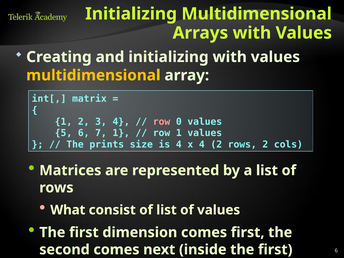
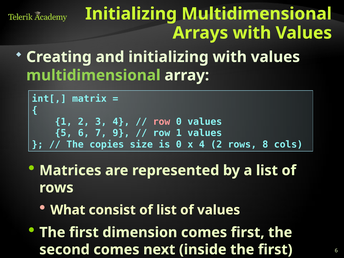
multidimensional colour: yellow -> light green (93, 75)
7 1: 1 -> 9 (121, 133)
prints: prints -> copies (107, 145)
is 4: 4 -> 0 (179, 145)
rows 2: 2 -> 8 (265, 145)
